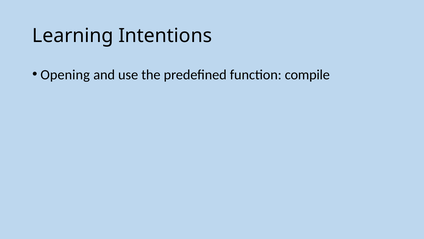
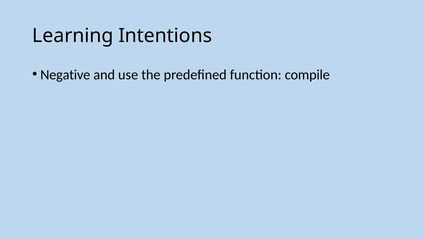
Opening: Opening -> Negative (65, 75)
